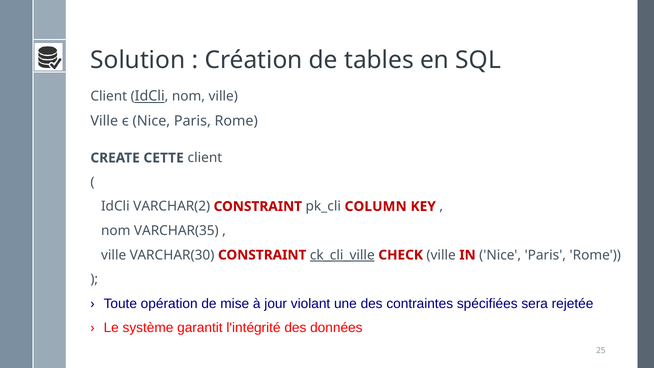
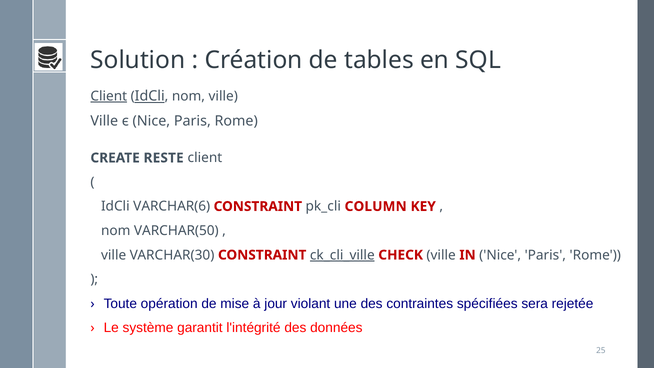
Client underline: none -> present (109, 96)
CETTE: CETTE -> RESTE (164, 158)
VARCHAR(2: VARCHAR(2 -> VARCHAR(6 (172, 206)
VARCHAR(35: VARCHAR(35 -> VARCHAR(50 (176, 231)
